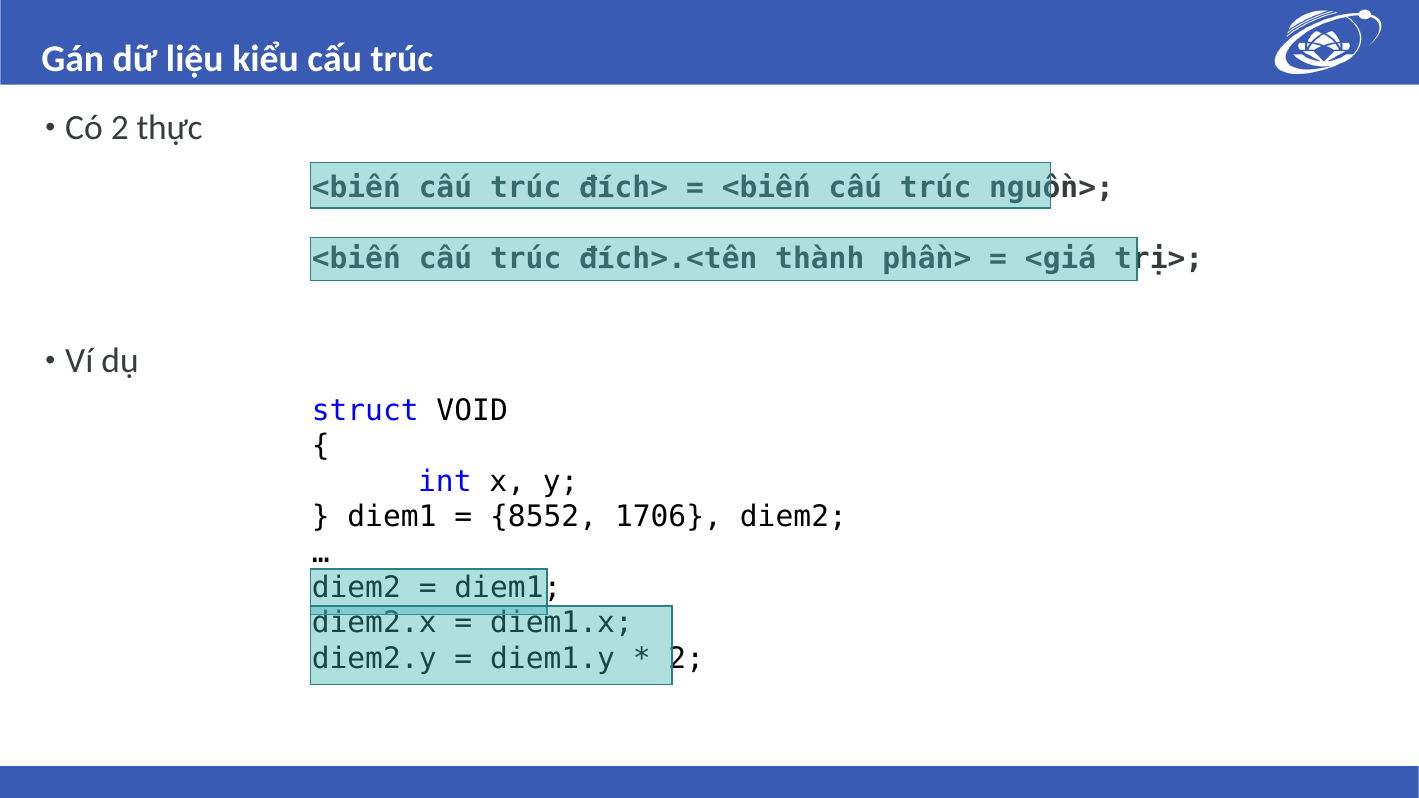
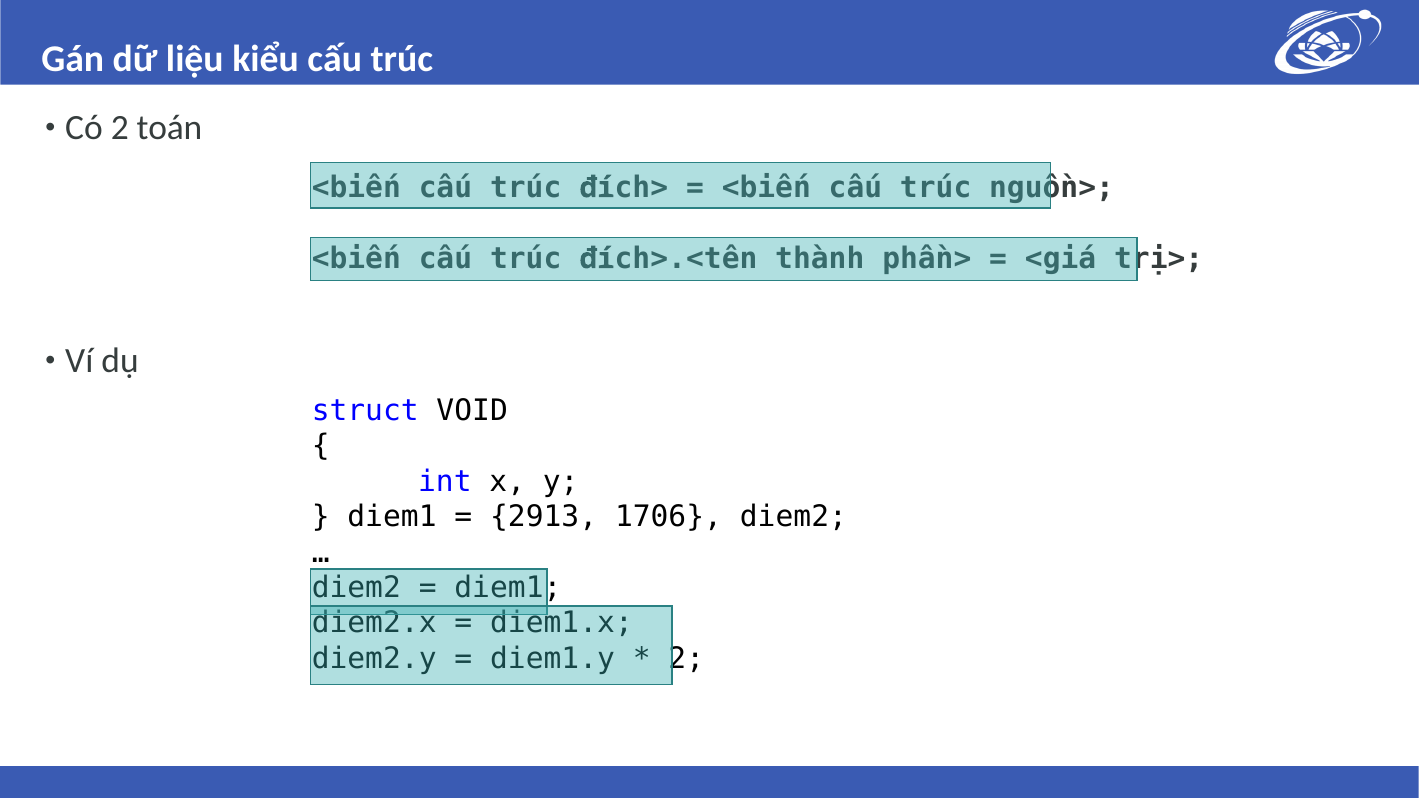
thực: thực -> toán (170, 128)
8552: 8552 -> 2913 (544, 517)
